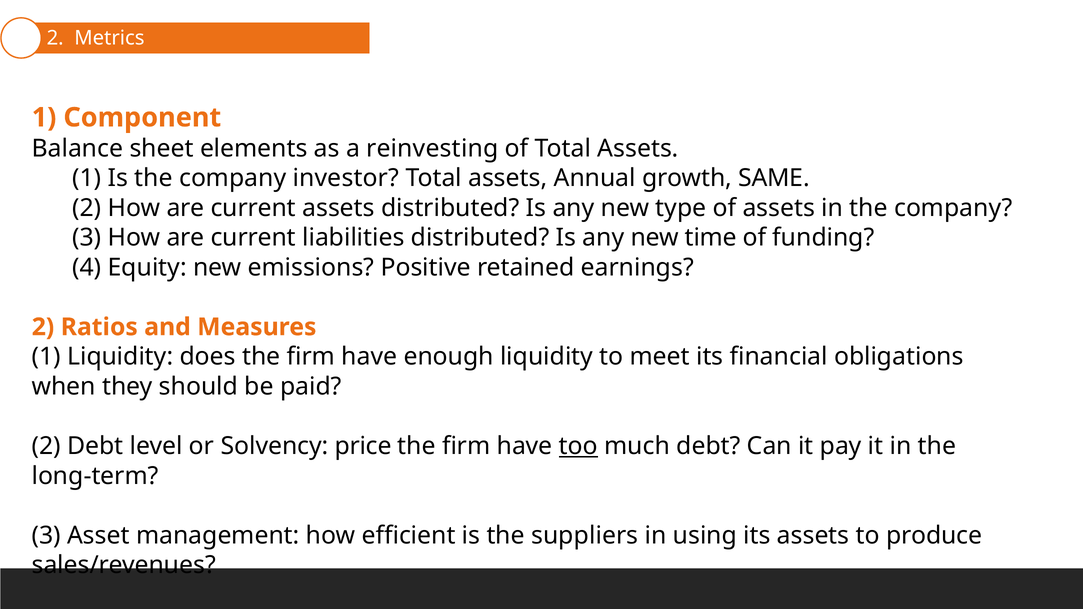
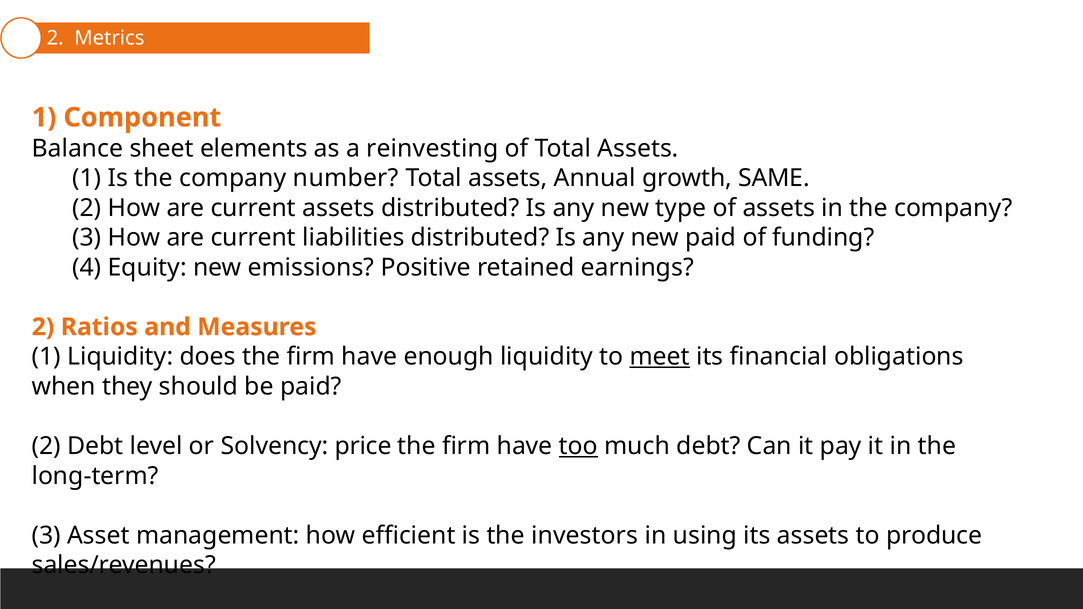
investor: investor -> number (346, 178)
new time: time -> paid (711, 238)
meet underline: none -> present (660, 357)
suppliers: suppliers -> investors (585, 536)
